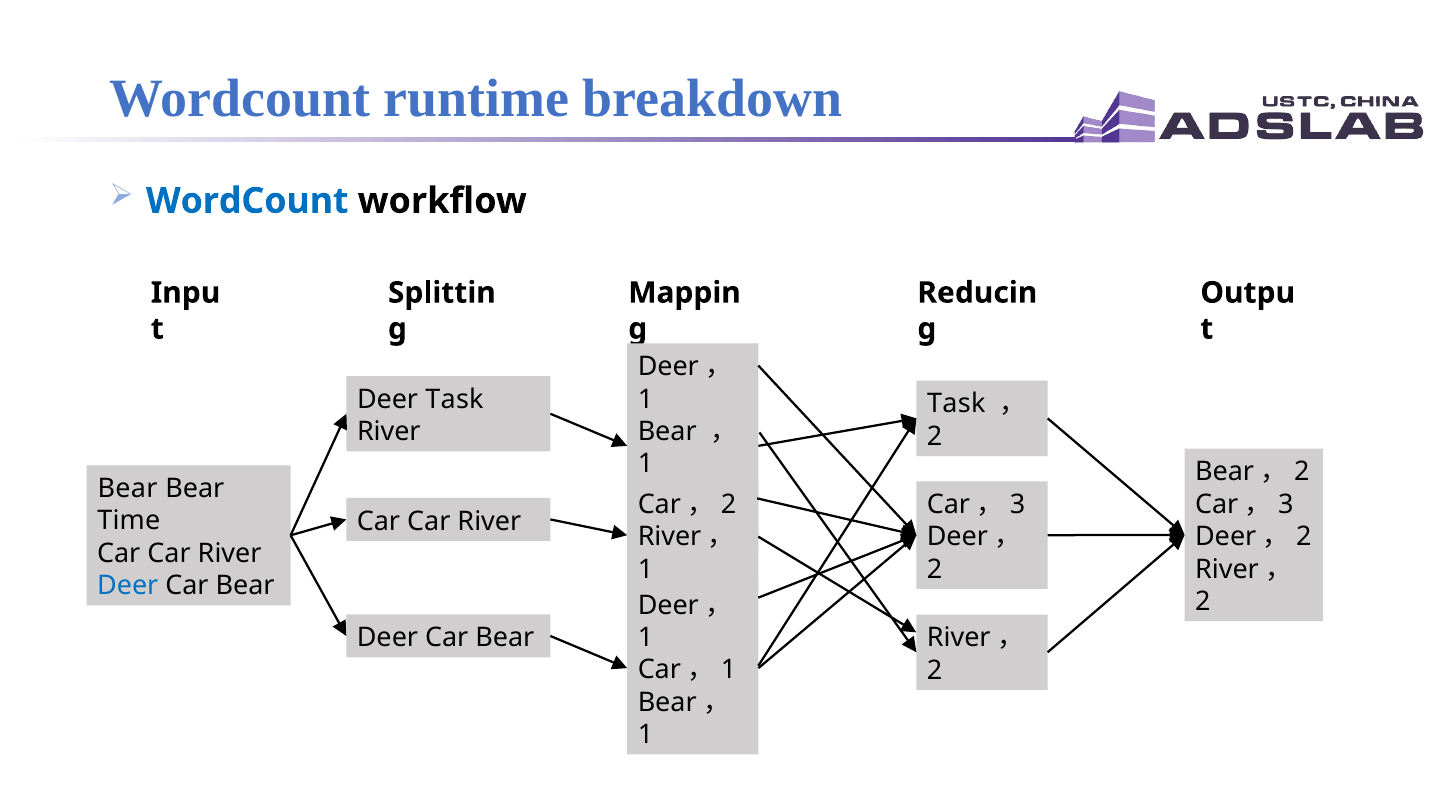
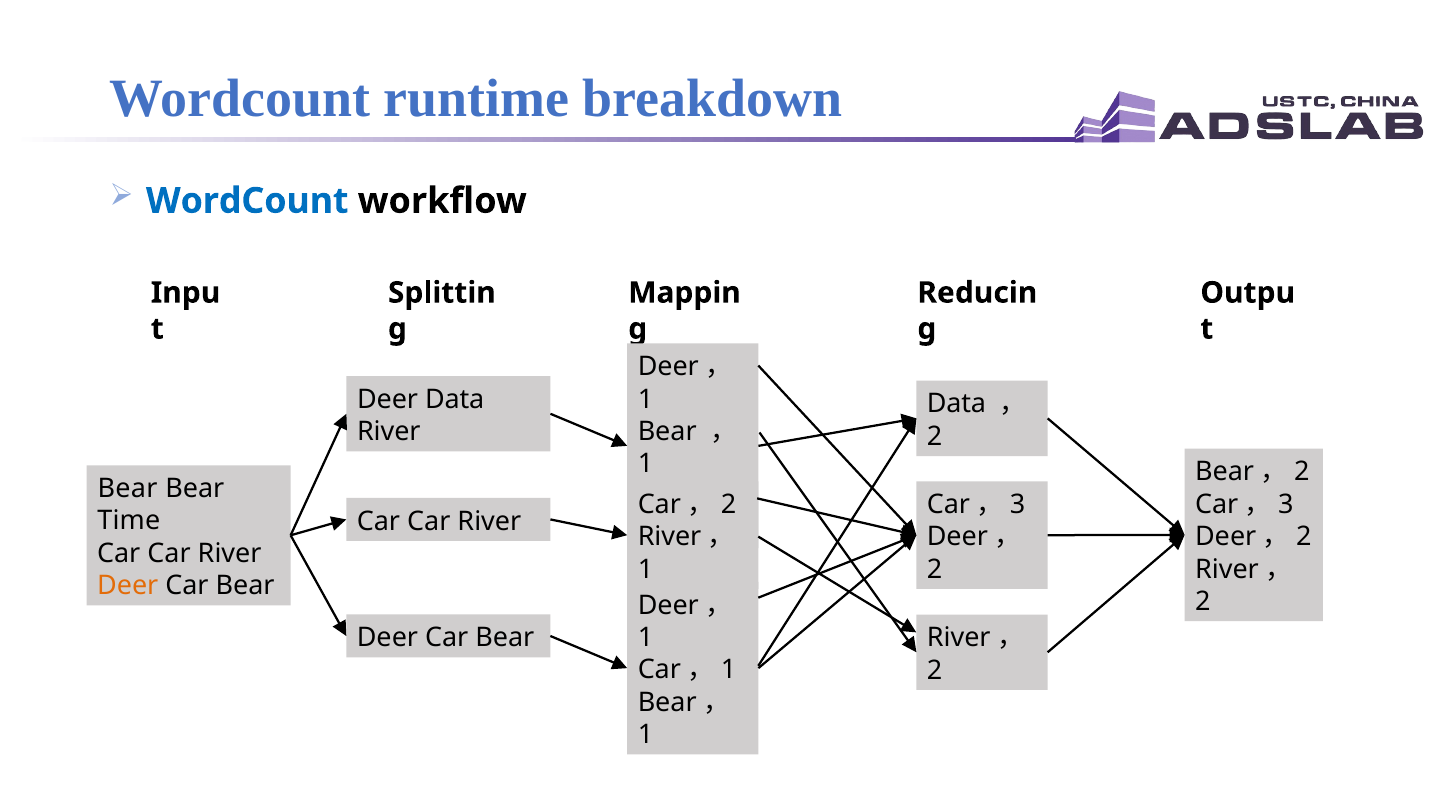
Deer Task: Task -> Data (455, 399)
Task: Task -> Data (957, 404)
Deer colour: blue -> orange (128, 586)
